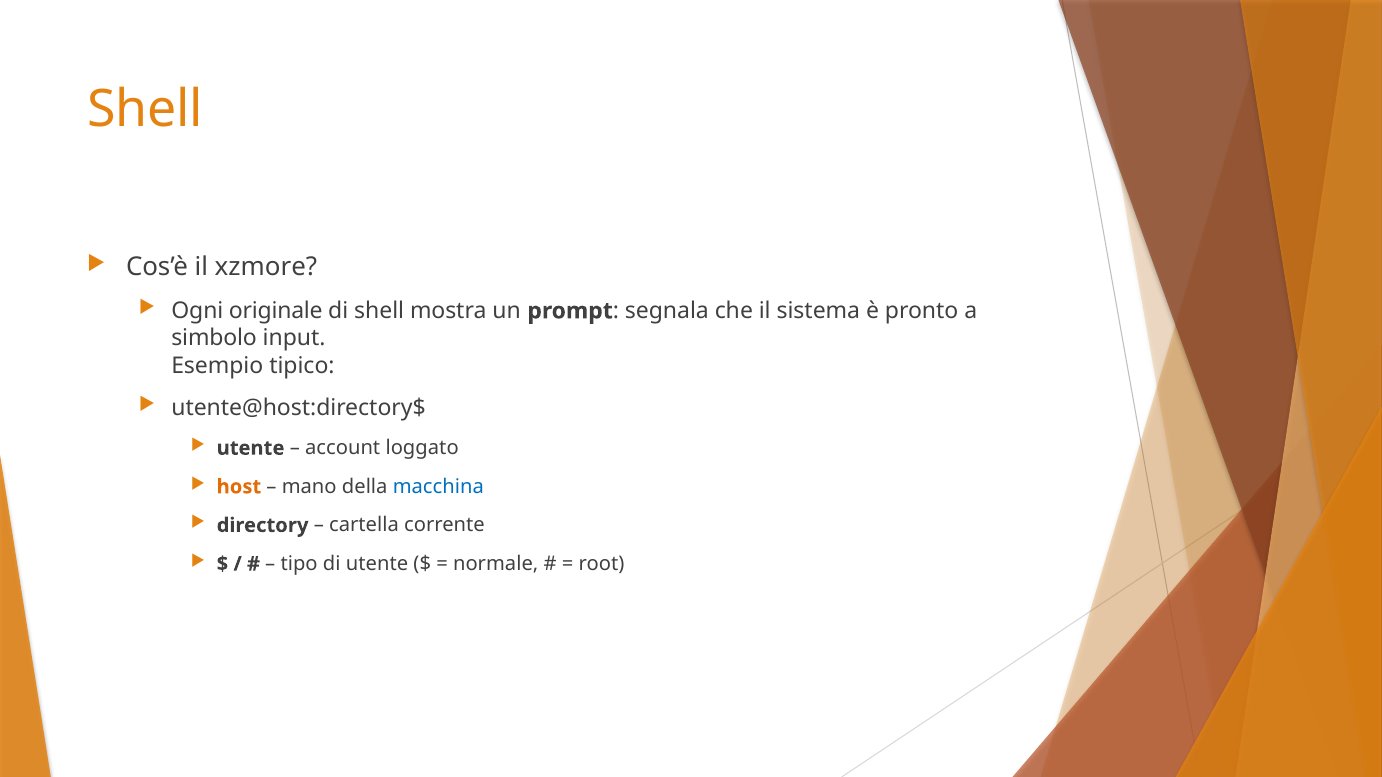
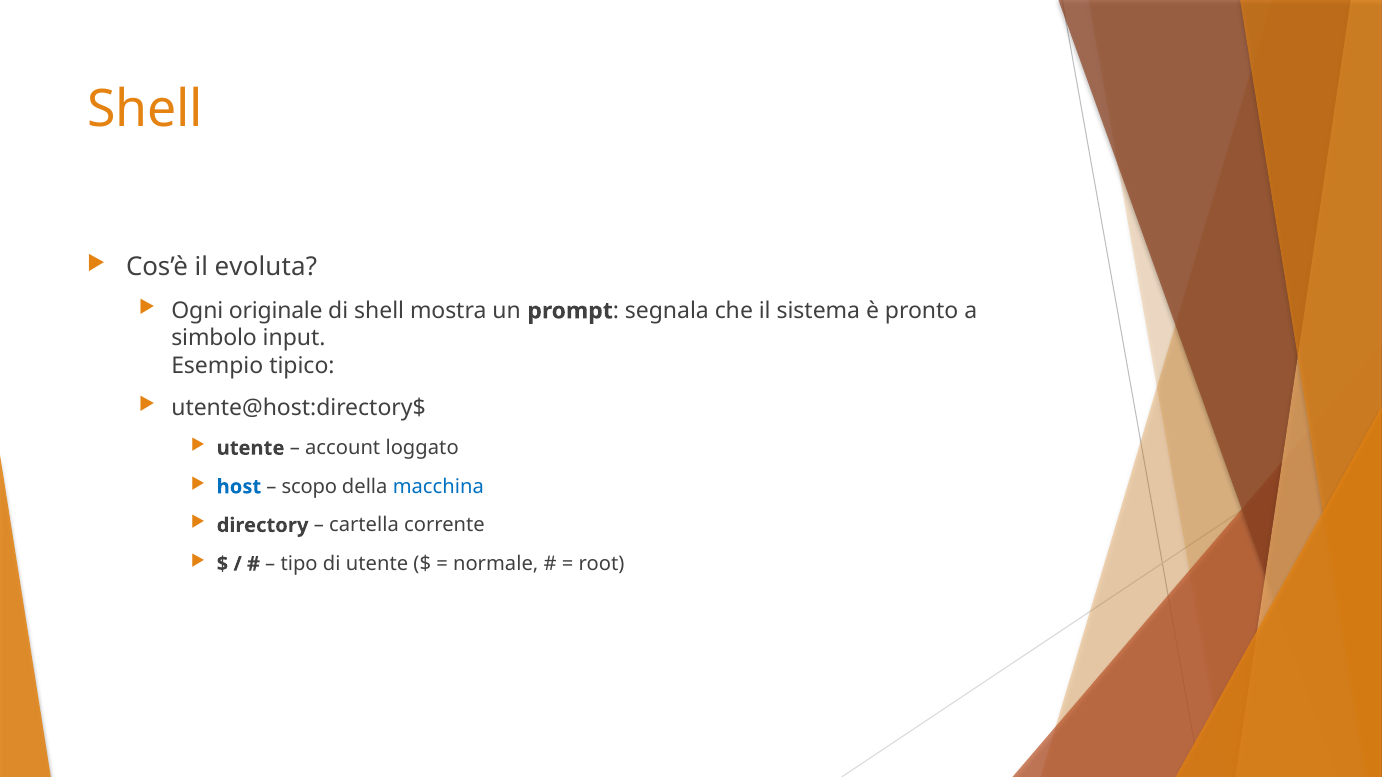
xzmore: xzmore -> evoluta (266, 267)
host colour: orange -> blue (239, 487)
mano: mano -> scopo (309, 487)
